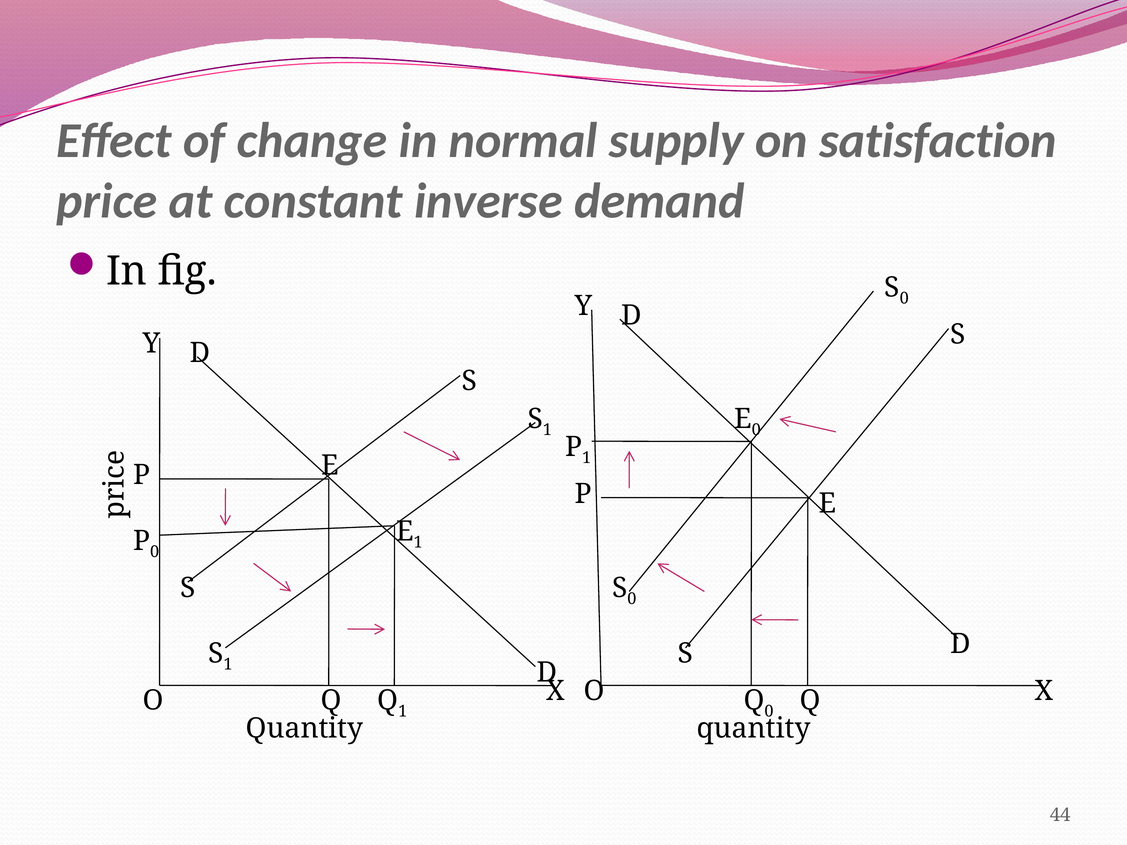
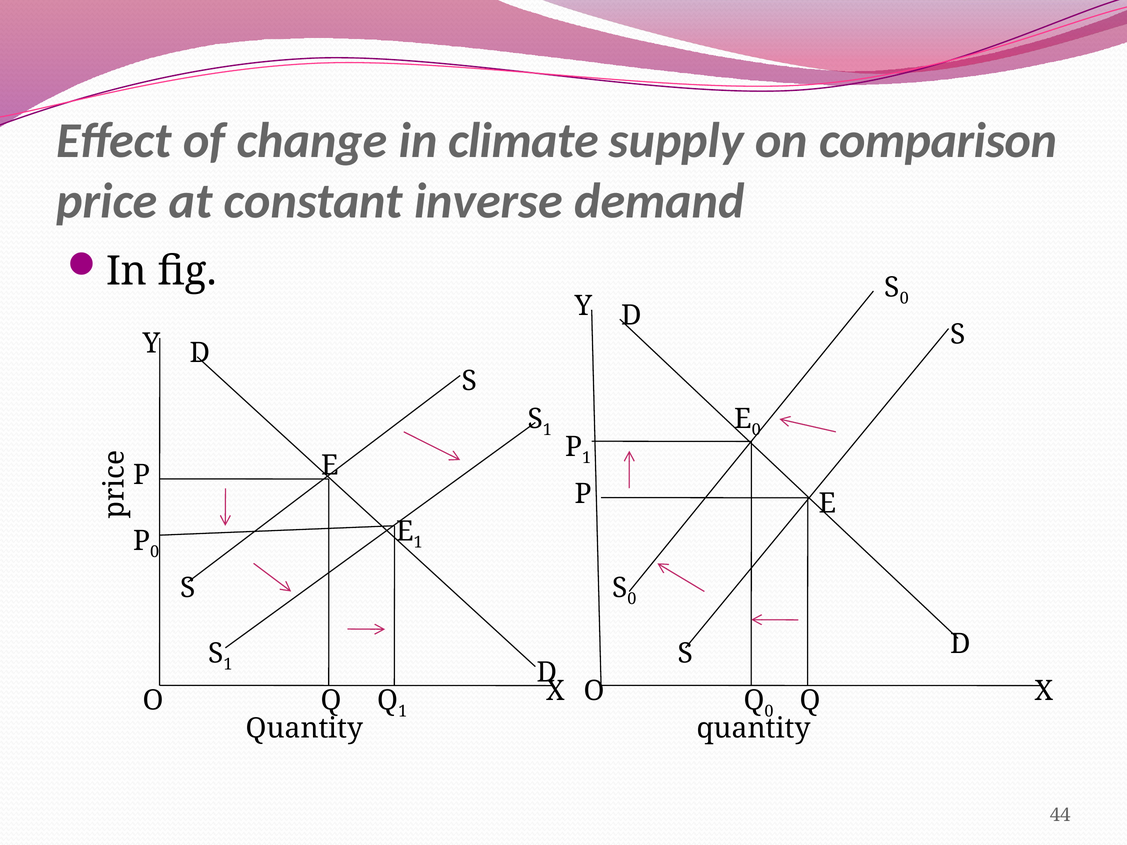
normal: normal -> climate (523, 141)
satisfaction: satisfaction -> comparison (938, 141)
